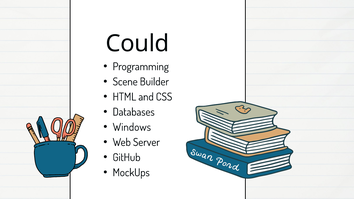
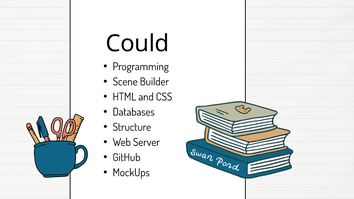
Windows: Windows -> Structure (132, 127)
